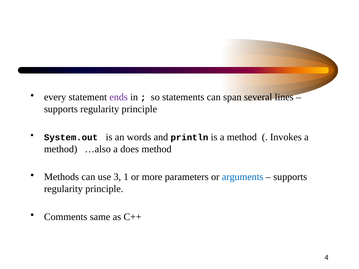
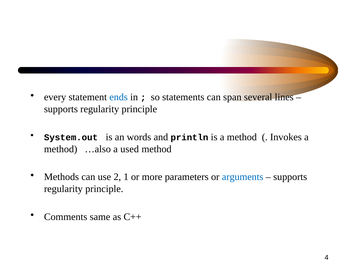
ends colour: purple -> blue (119, 97)
does: does -> used (130, 149)
3: 3 -> 2 (117, 177)
